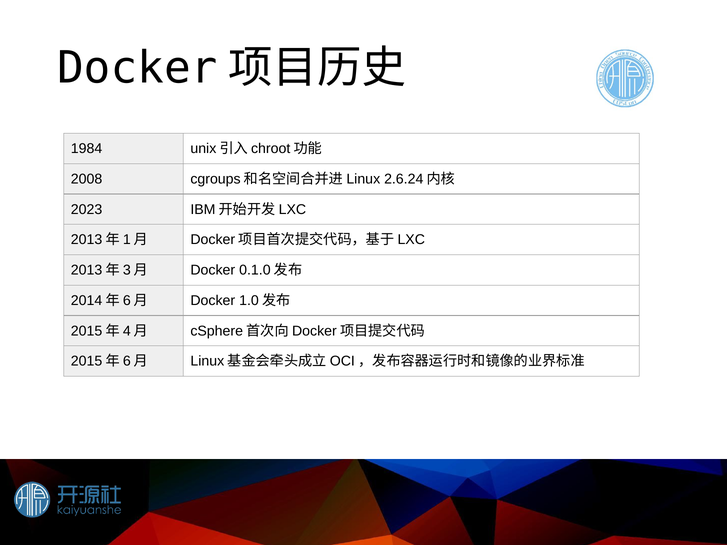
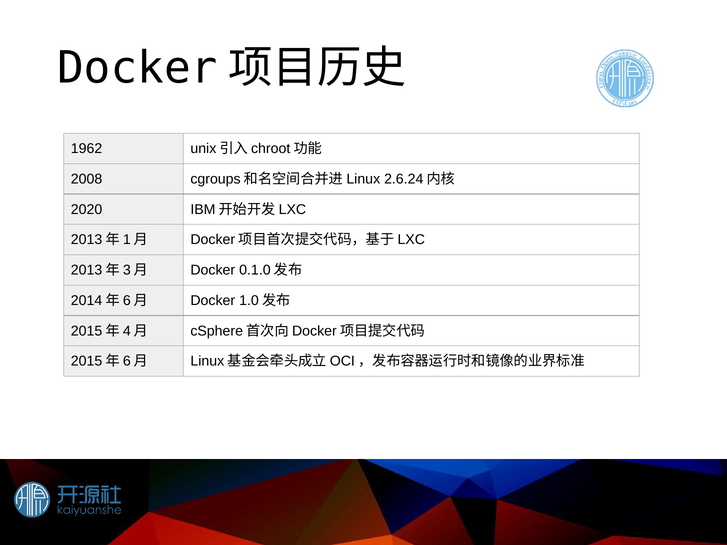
1984: 1984 -> 1962 (87, 149)
2023: 2023 -> 2020 (87, 210)
